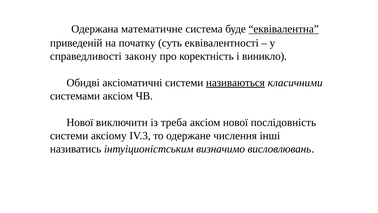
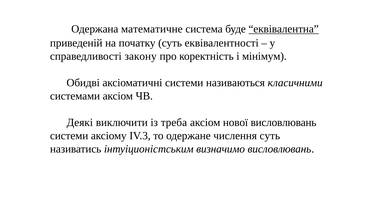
виникло: виникло -> мінімум (264, 56)
називаються underline: present -> none (235, 83)
Нової: Нової -> Деякі (80, 122)
нової послідовність: послідовність -> висловлювань (284, 122)
числення інші: інші -> суть (270, 135)
